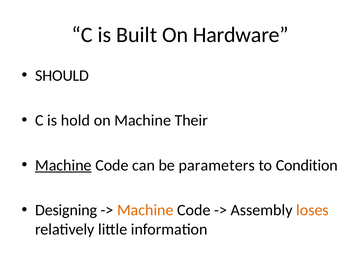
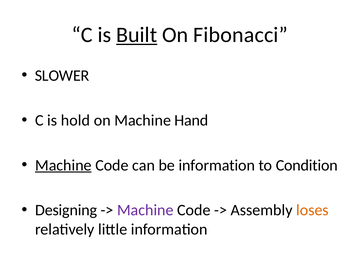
Built underline: none -> present (137, 35)
Hardware: Hardware -> Fibonacci (241, 35)
SHOULD: SHOULD -> SLOWER (62, 76)
Their: Their -> Hand (191, 120)
be parameters: parameters -> information (217, 165)
Machine colour: orange -> purple (145, 210)
